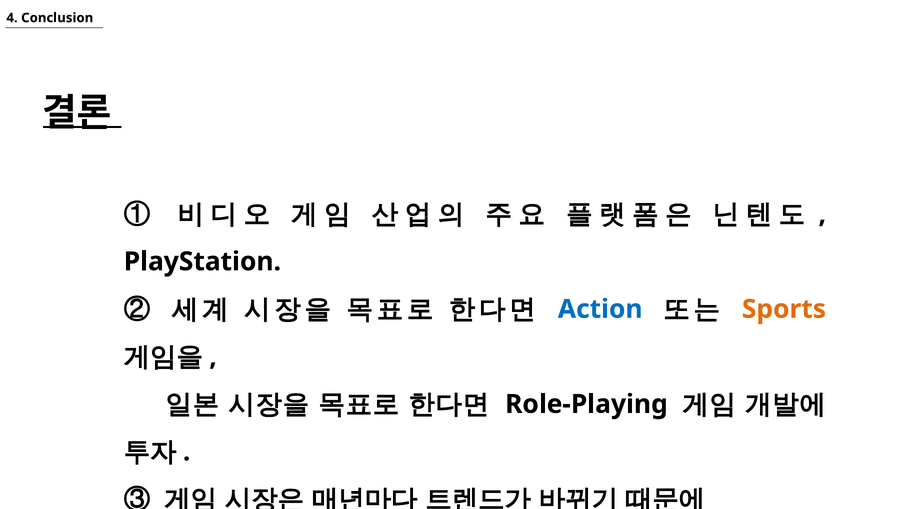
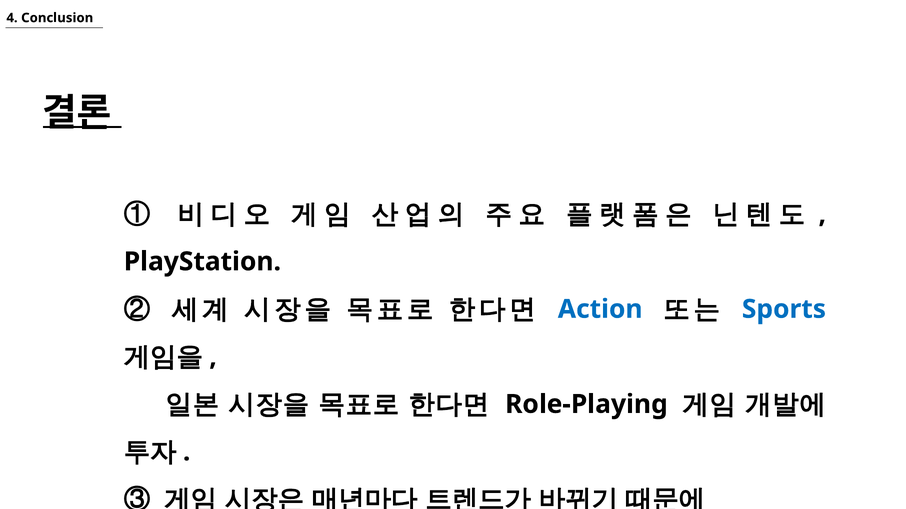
Sports colour: orange -> blue (784, 309)
